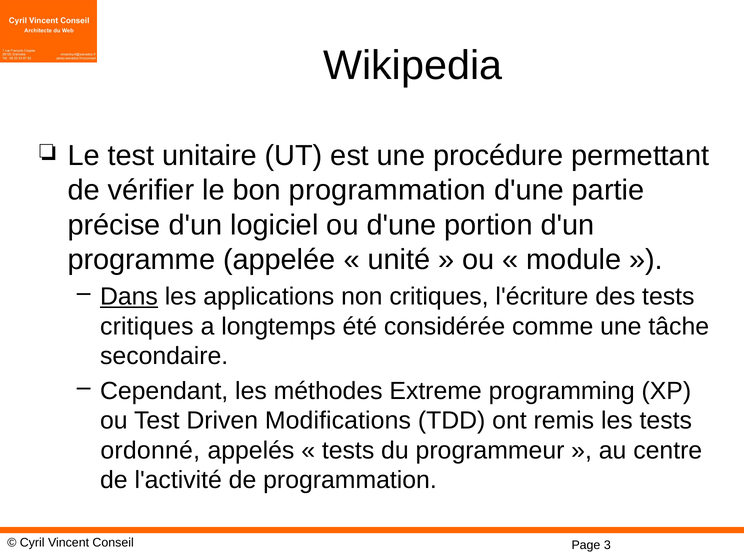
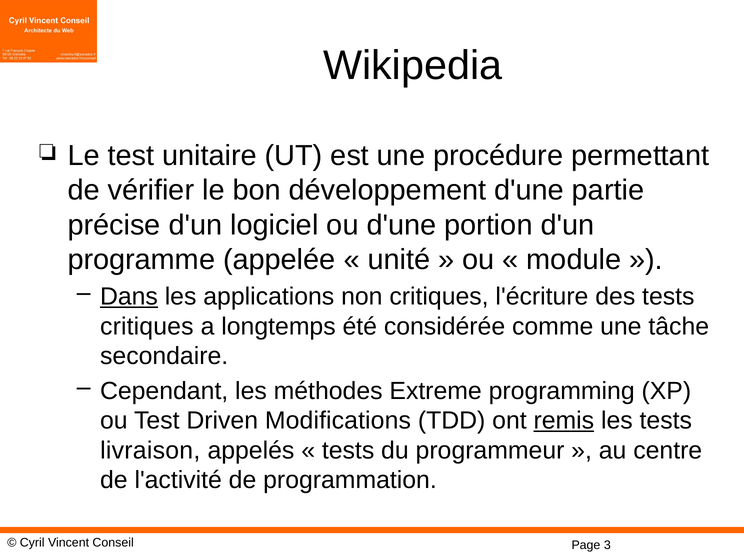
bon programmation: programmation -> développement (388, 190)
remis underline: none -> present (564, 421)
ordonné: ordonné -> livraison (150, 451)
